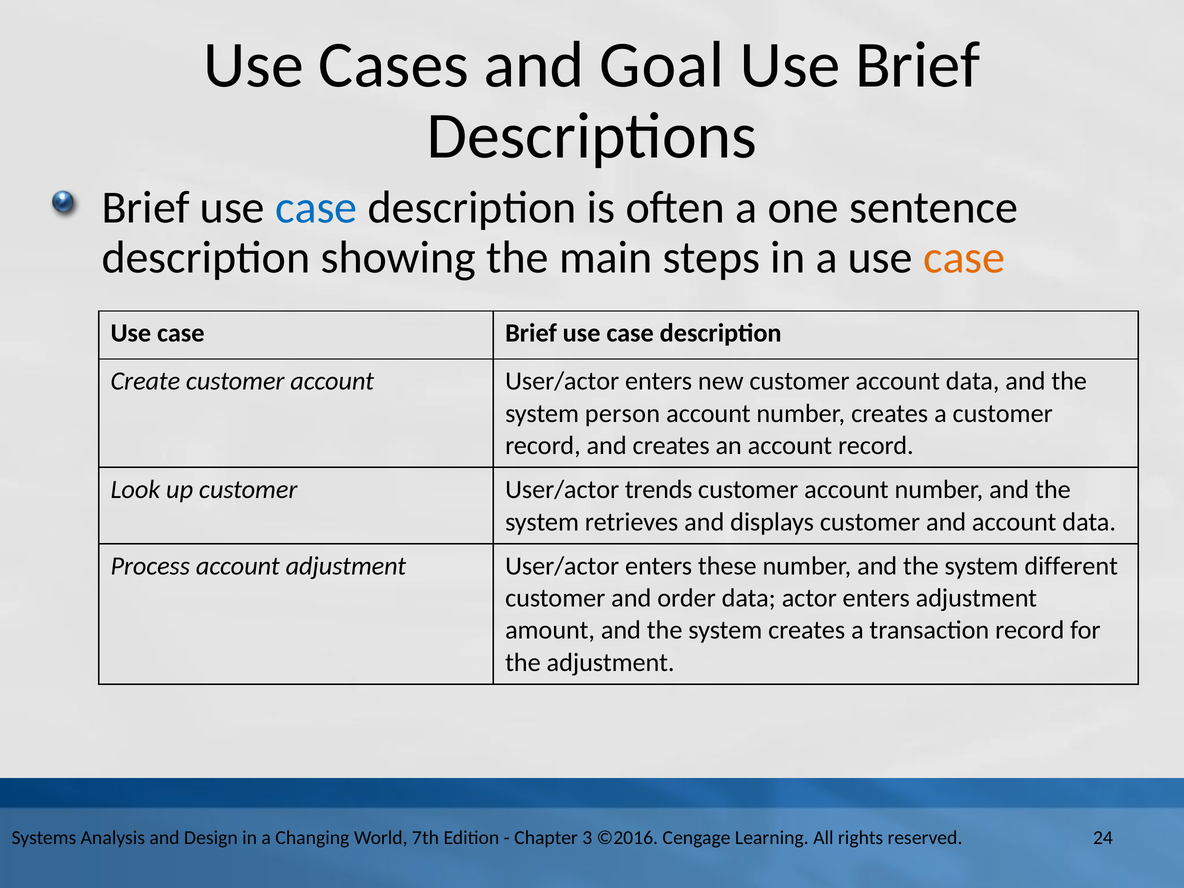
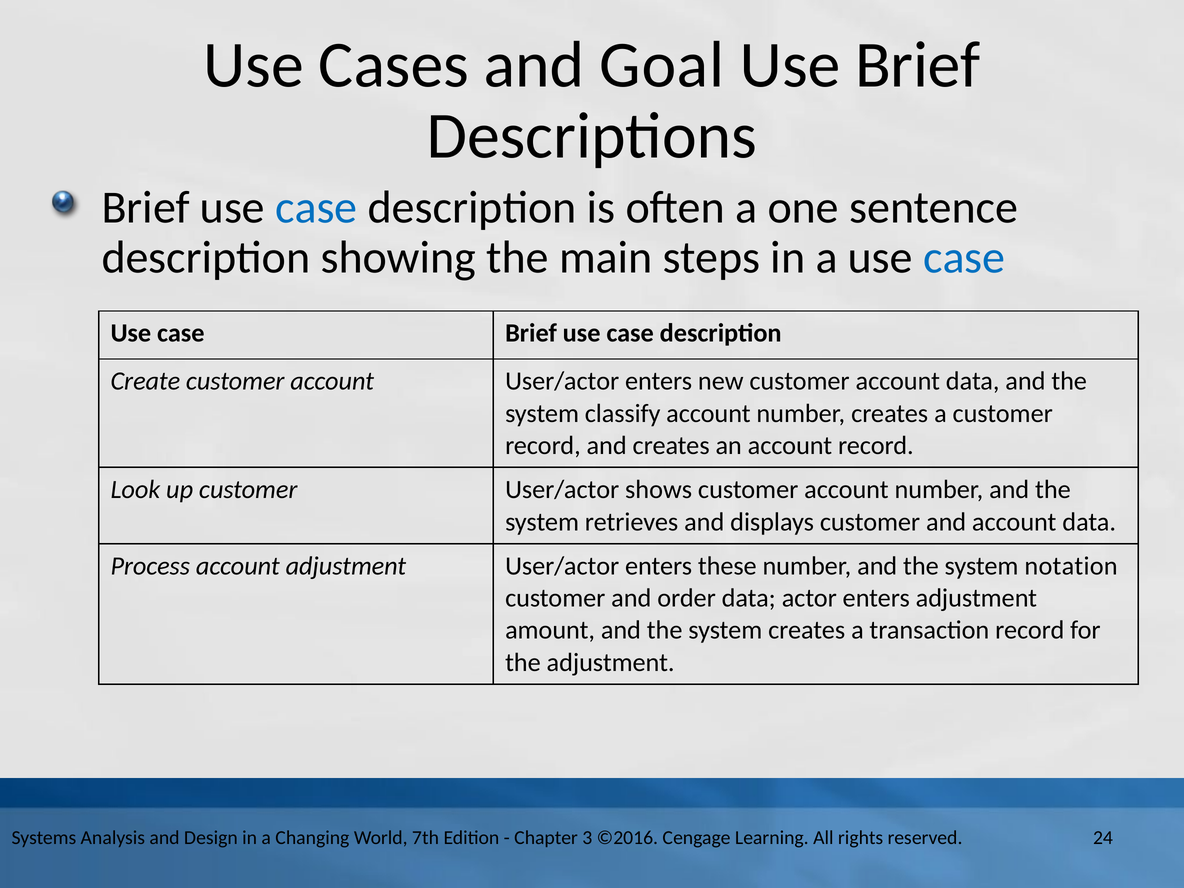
case colour: orange -> blue (964, 257)
person: person -> classify (623, 413)
trends: trends -> shows (659, 490)
different: different -> notation (1071, 566)
